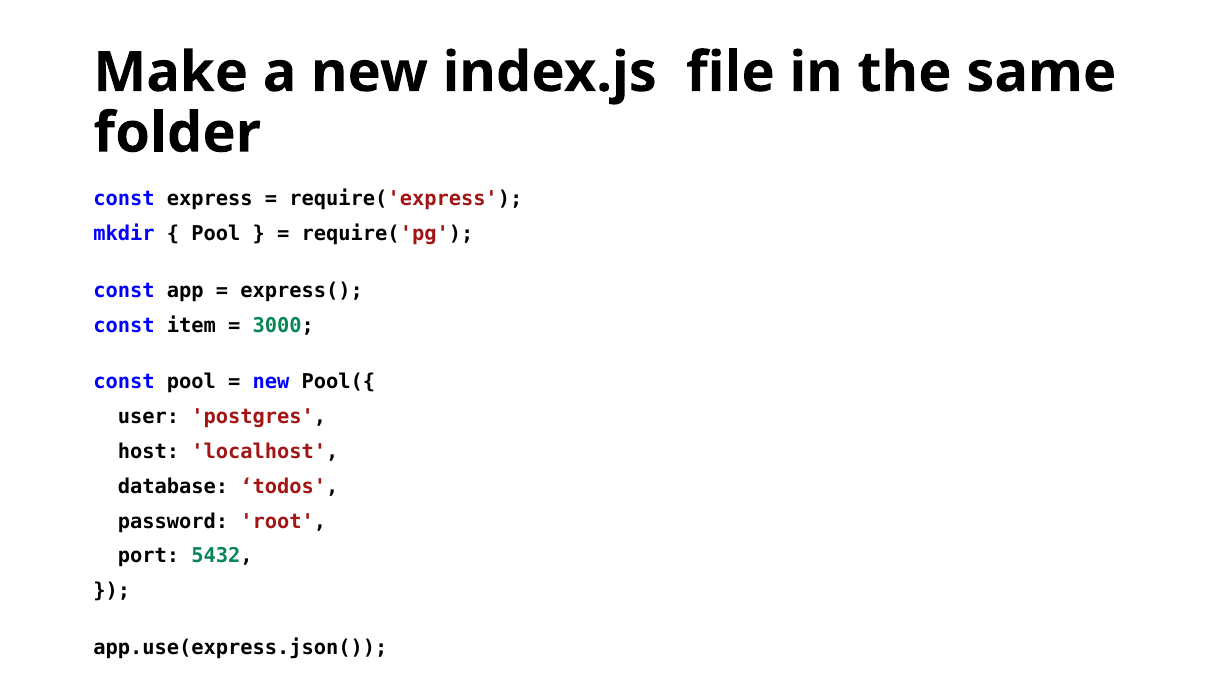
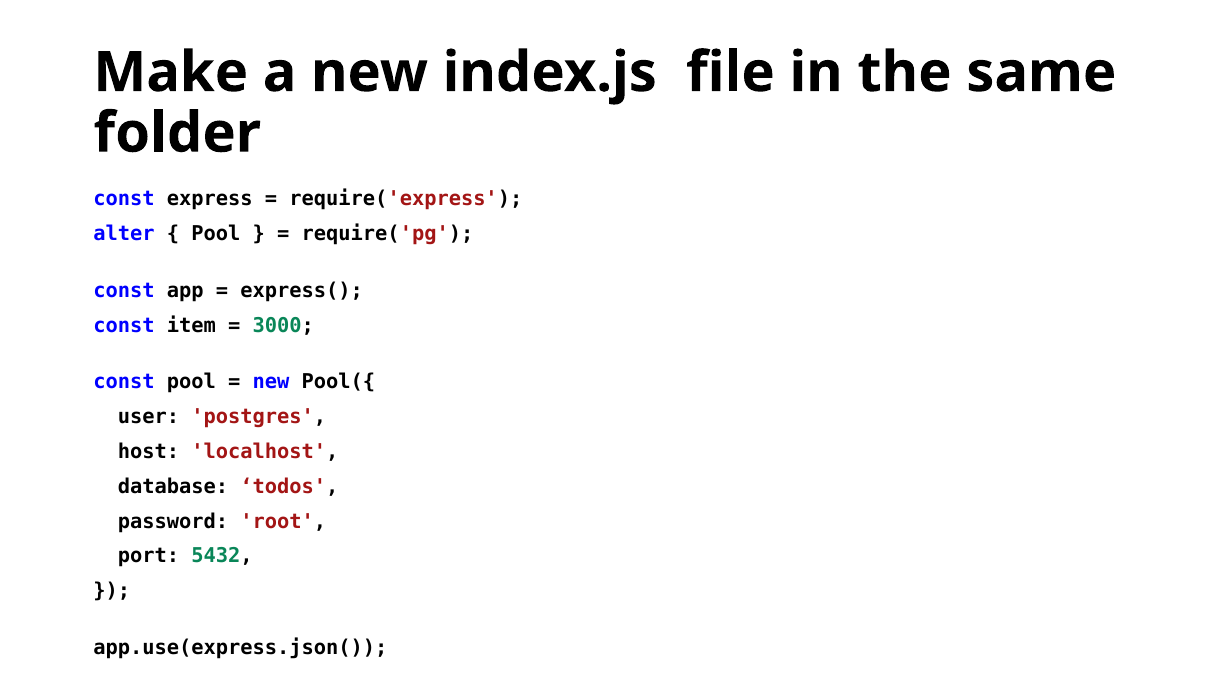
mkdir: mkdir -> alter (124, 234)
